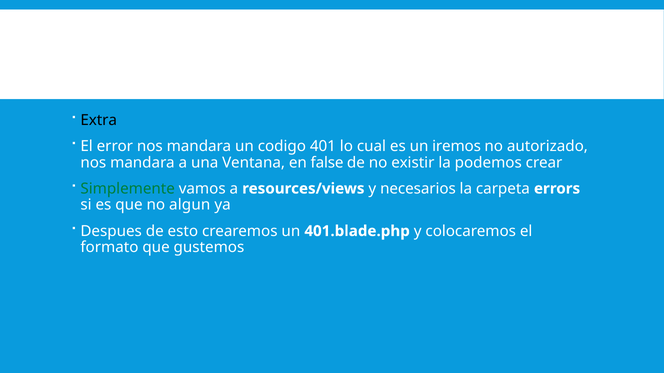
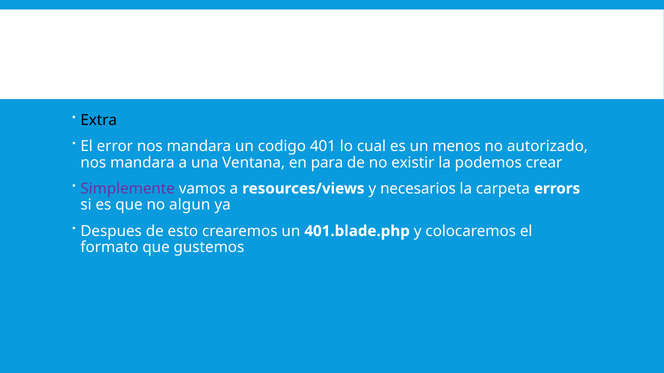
iremos: iremos -> menos (457, 146)
false: false -> para (327, 163)
Simplemente colour: green -> purple (128, 189)
